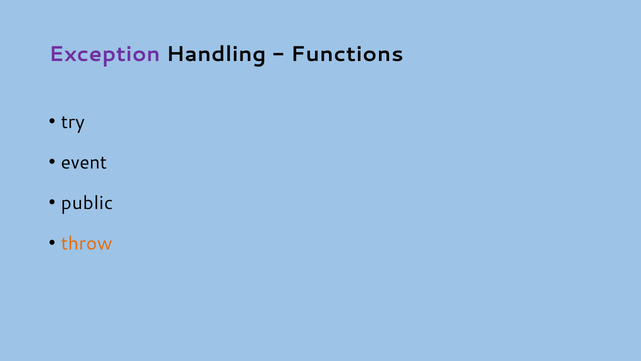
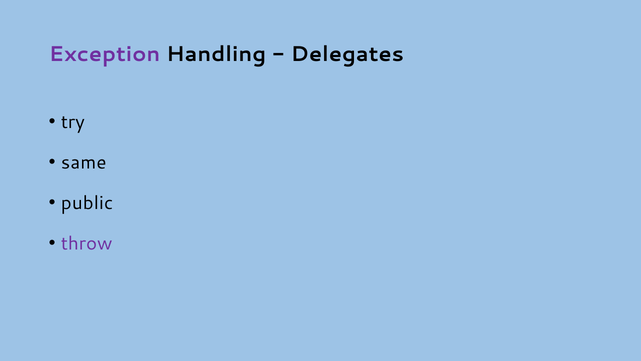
Functions: Functions -> Delegates (347, 54)
event: event -> same (84, 162)
throw colour: orange -> purple (87, 243)
